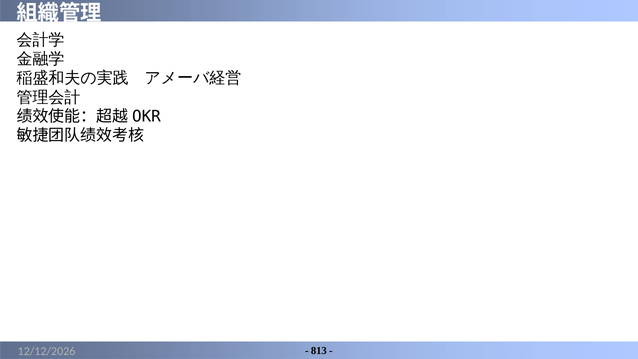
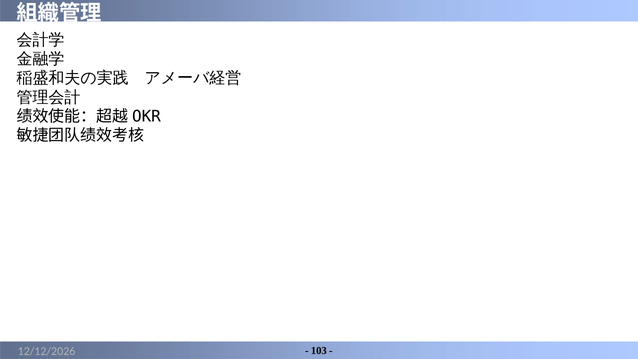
813: 813 -> 103 (319, 351)
